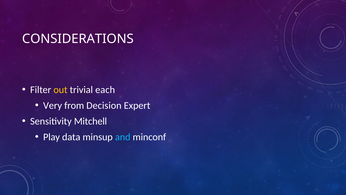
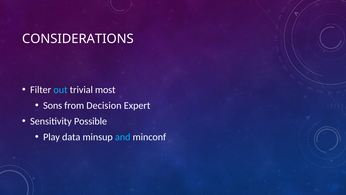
out colour: yellow -> light blue (60, 90)
each: each -> most (105, 90)
Very: Very -> Sons (53, 105)
Mitchell: Mitchell -> Possible (90, 121)
